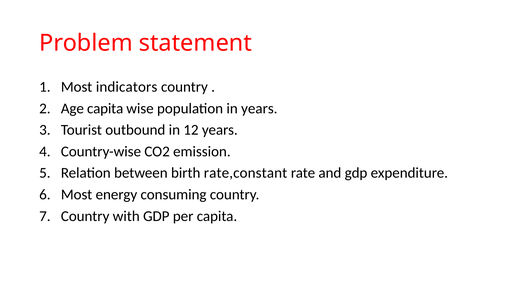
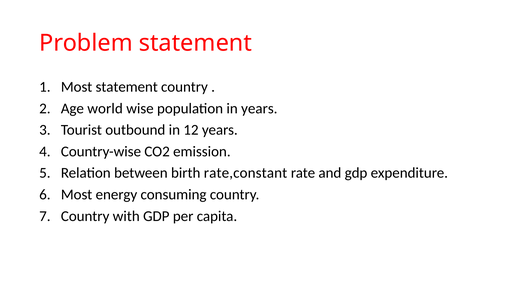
Most indicators: indicators -> statement (127, 87)
Age capita: capita -> world (105, 108)
